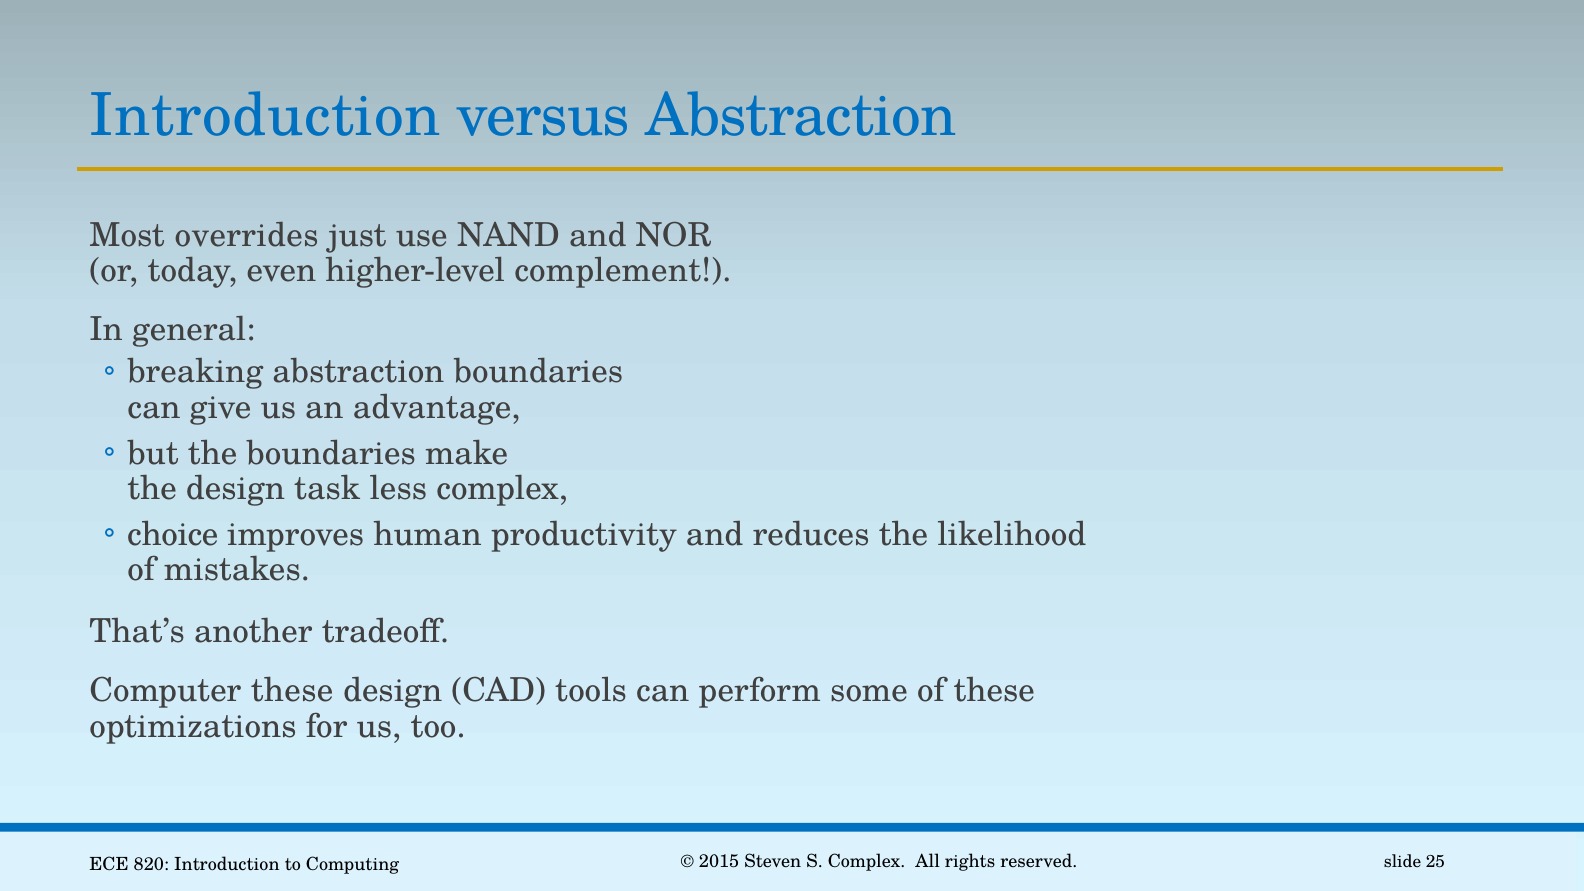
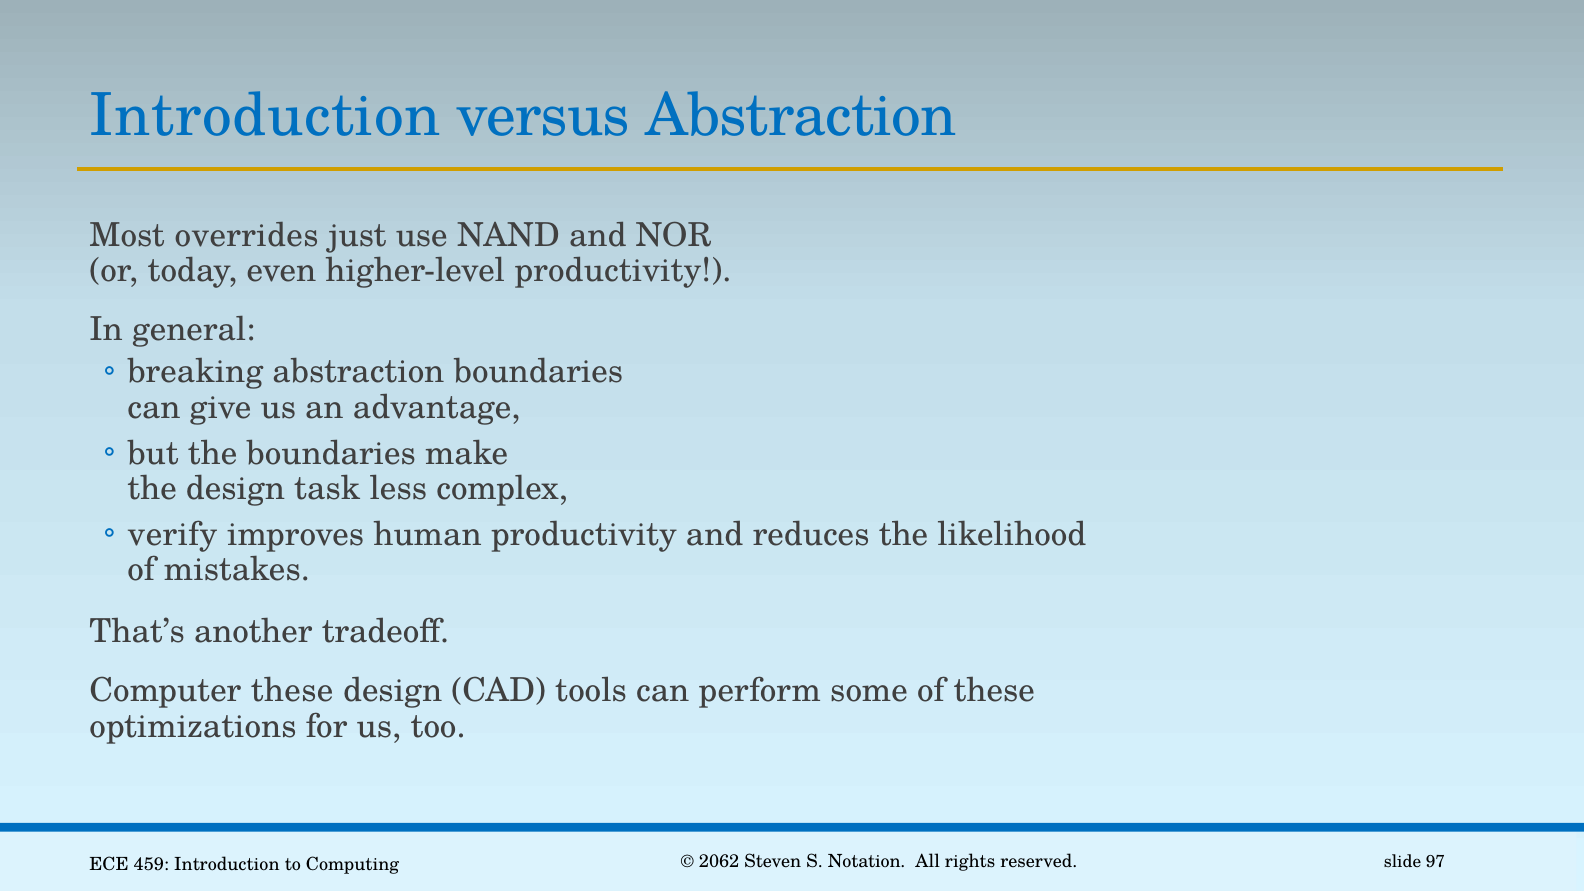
higher-level complement: complement -> productivity (623, 271)
choice: choice -> verify (173, 534)
2015: 2015 -> 2062 (719, 862)
S Complex: Complex -> Notation (867, 862)
820: 820 -> 459 (151, 864)
25: 25 -> 97 (1435, 862)
